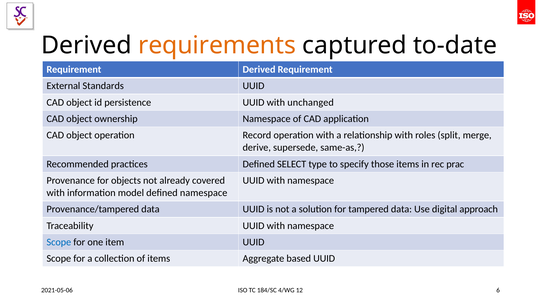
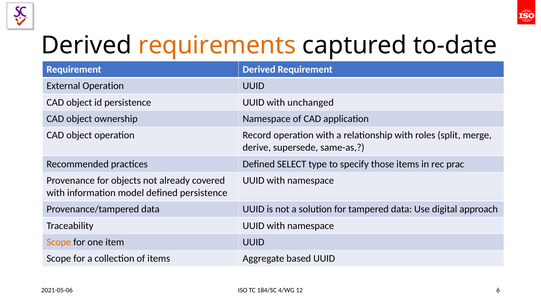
External Standards: Standards -> Operation (103, 86)
defined namespace: namespace -> persistence (204, 193)
Scope colour: blue -> orange (59, 242)
